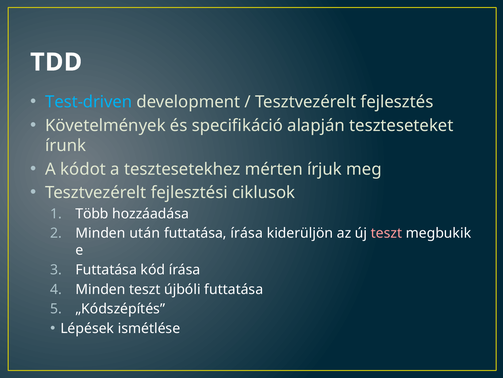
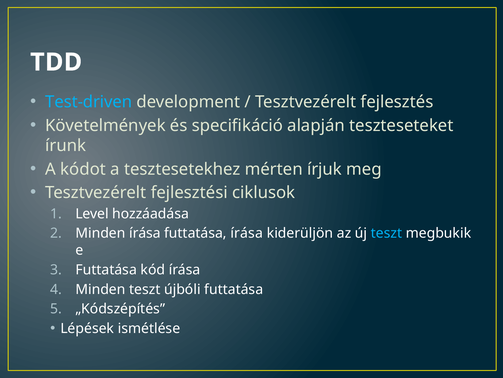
Több: Több -> Level (92, 213)
Minden után: után -> írása (145, 233)
teszt colour: pink -> light blue (386, 233)
